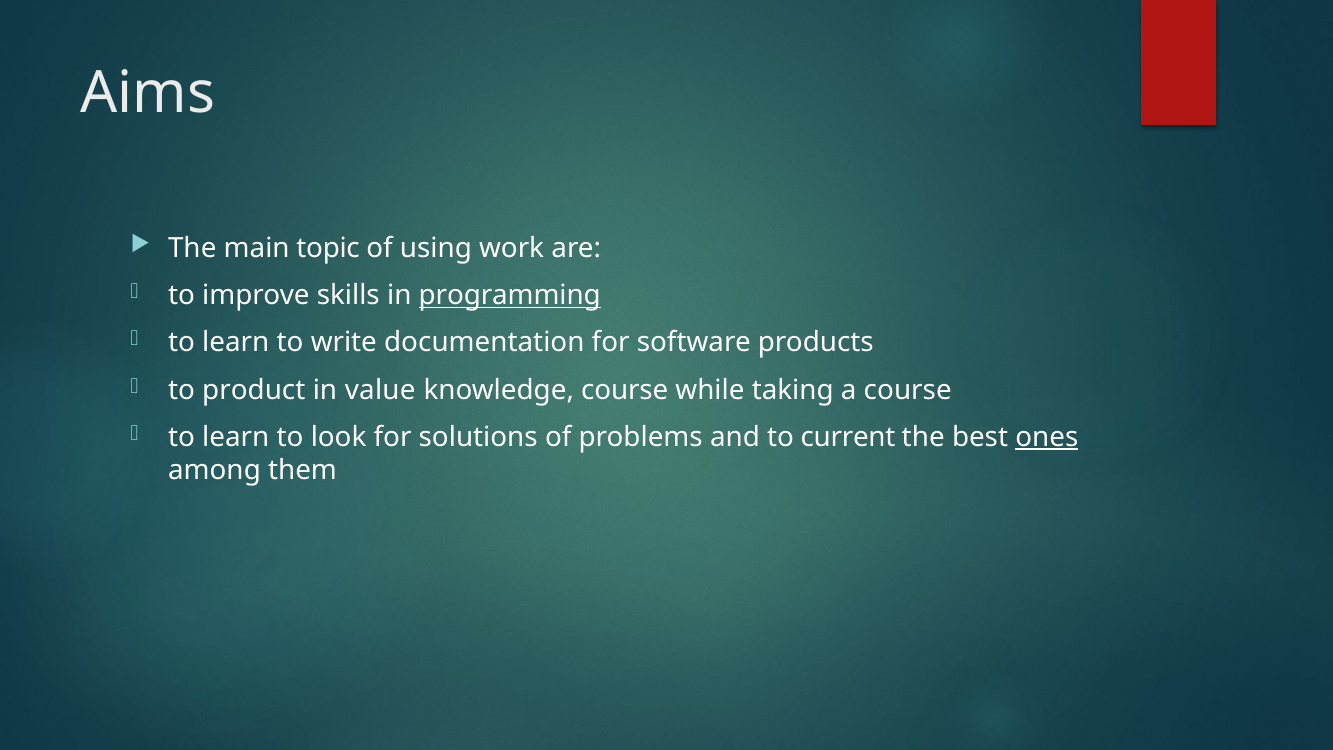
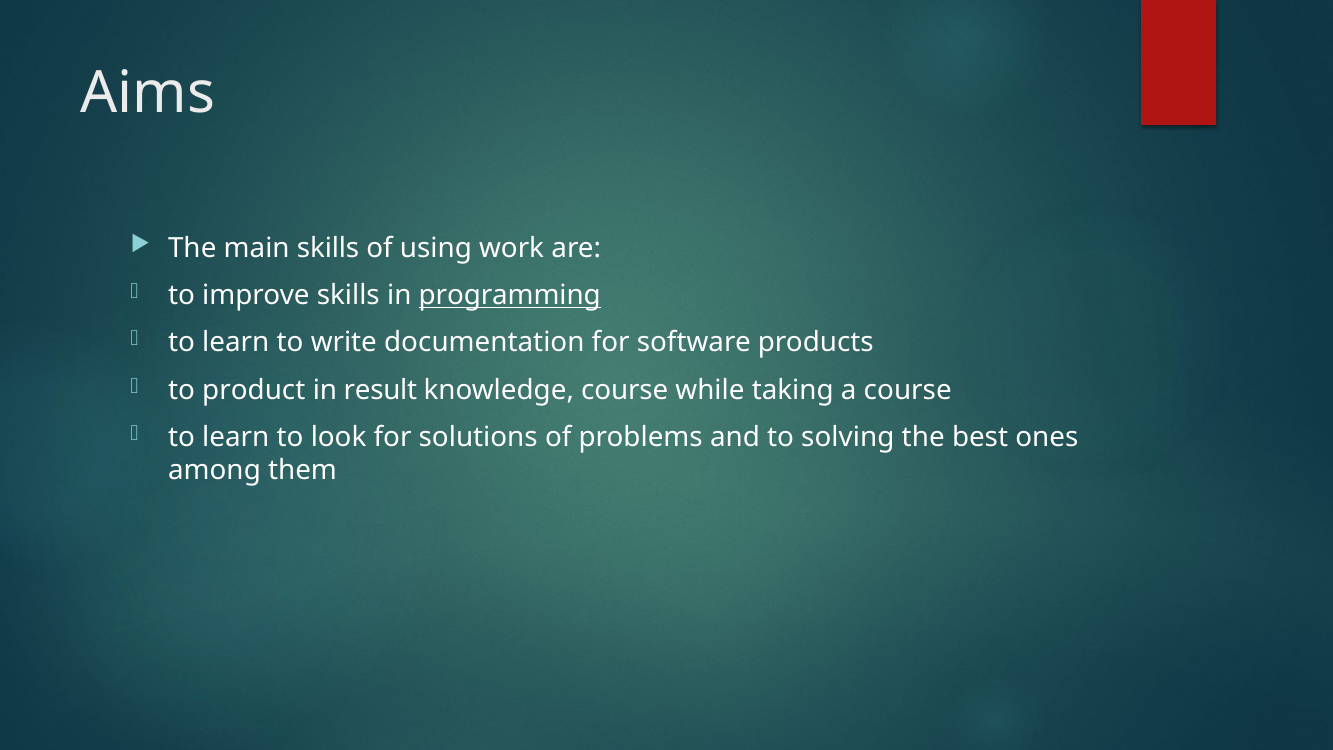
main topic: topic -> skills (328, 248)
value: value -> result (380, 390)
current: current -> solving (848, 437)
ones underline: present -> none (1047, 437)
